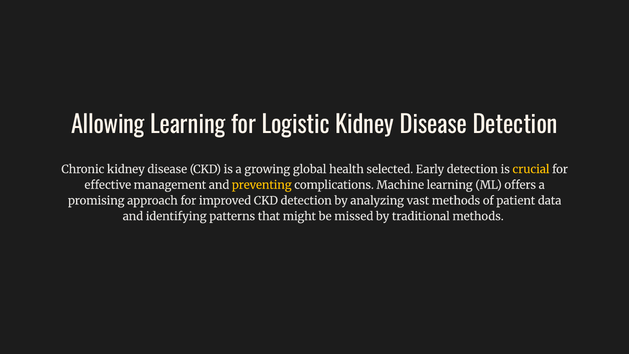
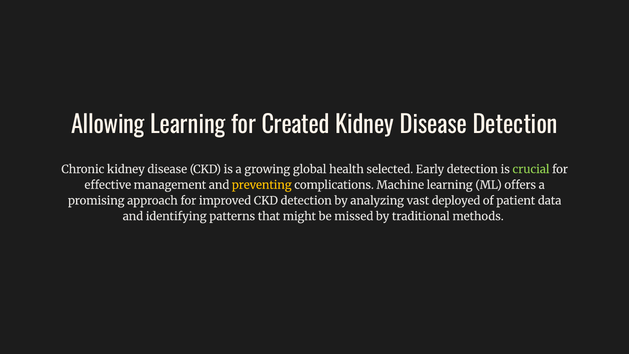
Logistic: Logistic -> Created (296, 125)
crucial colour: yellow -> light green (531, 169)
vast methods: methods -> deployed (456, 201)
